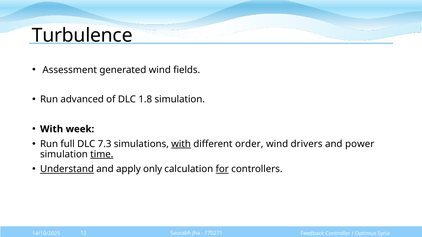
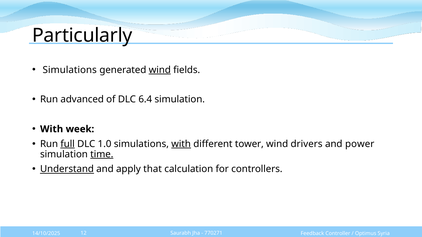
Turbulence: Turbulence -> Particularly (82, 35)
Assessment: Assessment -> Simulations (70, 70)
wind underline: none -> present (160, 70)
1.8: 1.8 -> 6.4 (145, 100)
full underline: none -> present (68, 144)
7.3: 7.3 -> 1.0 (105, 144)
order: order -> tower (249, 144)
only: only -> that (153, 169)
for underline: present -> none (222, 169)
